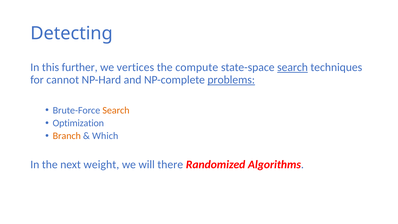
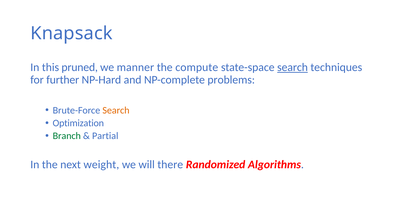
Detecting: Detecting -> Knapsack (72, 33)
further: further -> pruned (80, 67)
vertices: vertices -> manner (135, 67)
cannot: cannot -> further (63, 80)
problems underline: present -> none (231, 80)
Branch colour: orange -> green (67, 136)
Which: Which -> Partial (105, 136)
